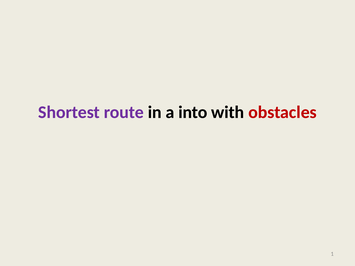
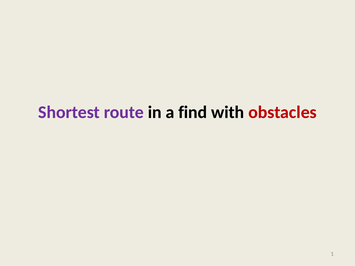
into: into -> find (193, 112)
